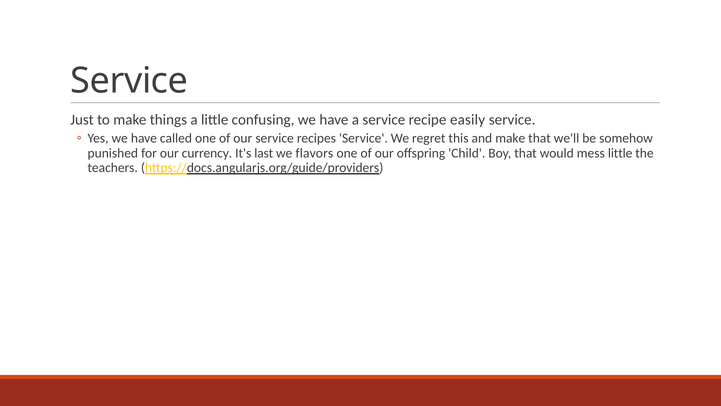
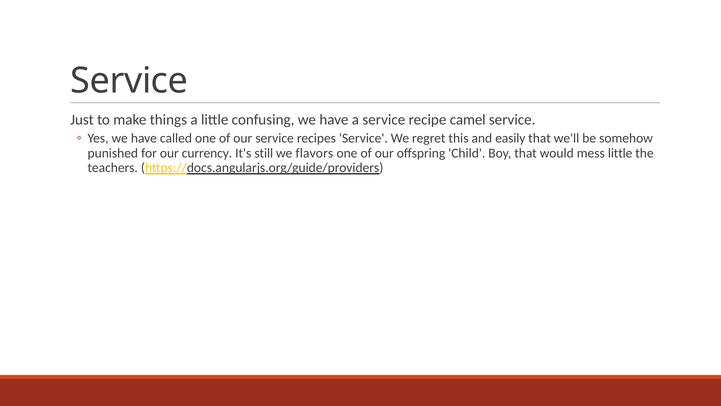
easily: easily -> camel (468, 120)
and make: make -> easily (510, 138)
last: last -> still (264, 153)
